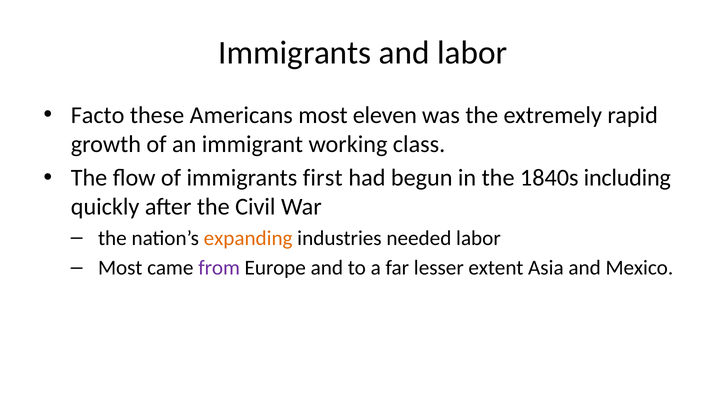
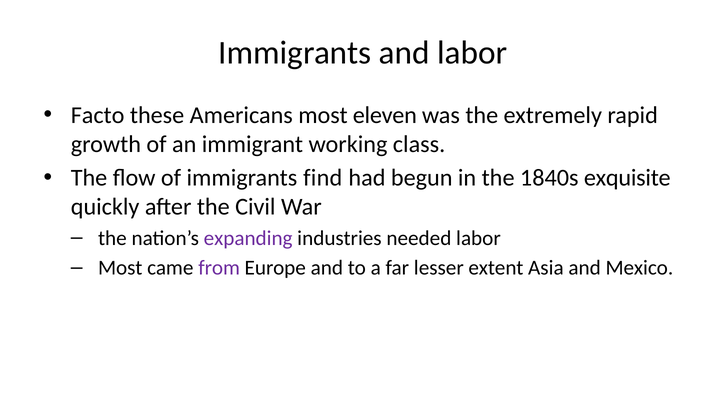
first: first -> find (323, 178)
including: including -> exquisite (627, 178)
expanding colour: orange -> purple (248, 238)
